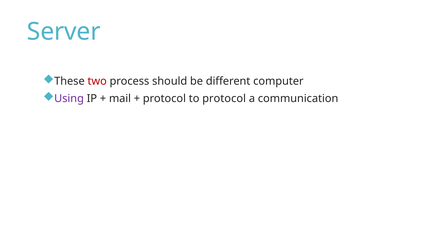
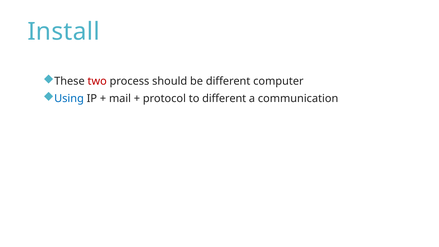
Server: Server -> Install (64, 32)
Using colour: purple -> blue (69, 98)
to protocol: protocol -> different (224, 98)
